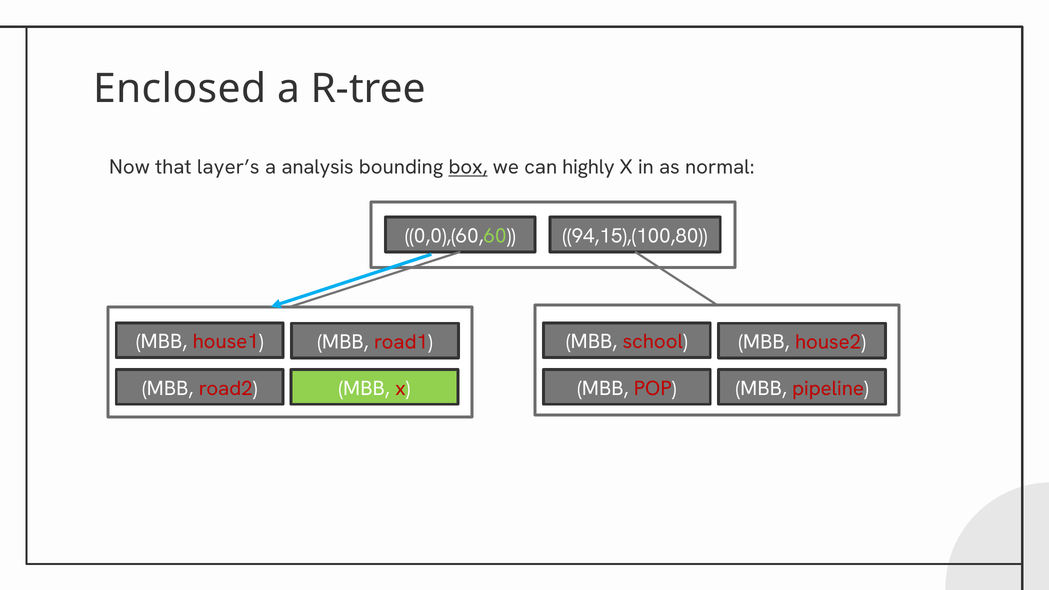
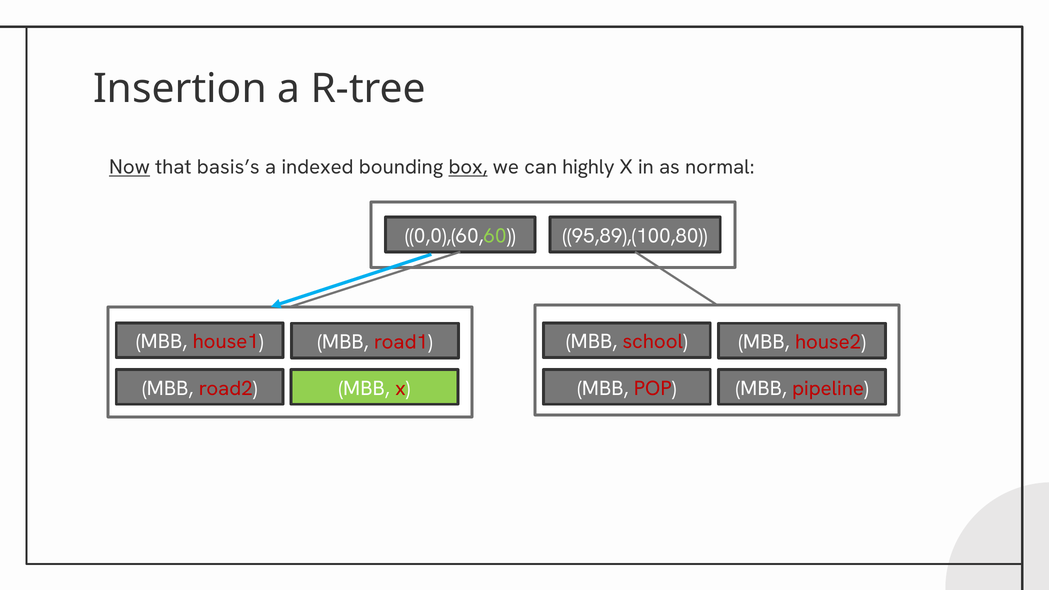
Enclosed: Enclosed -> Insertion (180, 89)
Now underline: none -> present (130, 167)
layer’s: layer’s -> basis’s (228, 167)
analysis: analysis -> indexed (318, 167)
94,15),(100,80: 94,15),(100,80 -> 95,89),(100,80 (635, 236)
